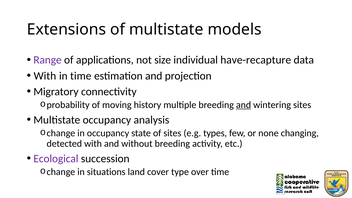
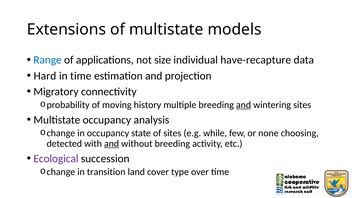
Range colour: purple -> blue (48, 60)
With: With -> Hard (45, 76)
types: types -> while (215, 133)
changing: changing -> choosing (300, 133)
and underline: none -> present (112, 144)
situations: situations -> transition (106, 172)
